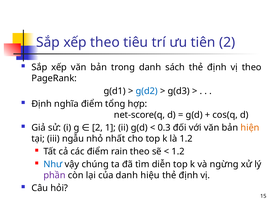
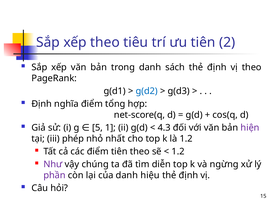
g 2: 2 -> 5 (97, 128)
0.3: 0.3 -> 4.3 (164, 128)
hiện colour: orange -> purple (250, 128)
ngẫu: ngẫu -> phép (73, 139)
điểm rain: rain -> tiên (119, 152)
Như colour: blue -> purple (53, 164)
